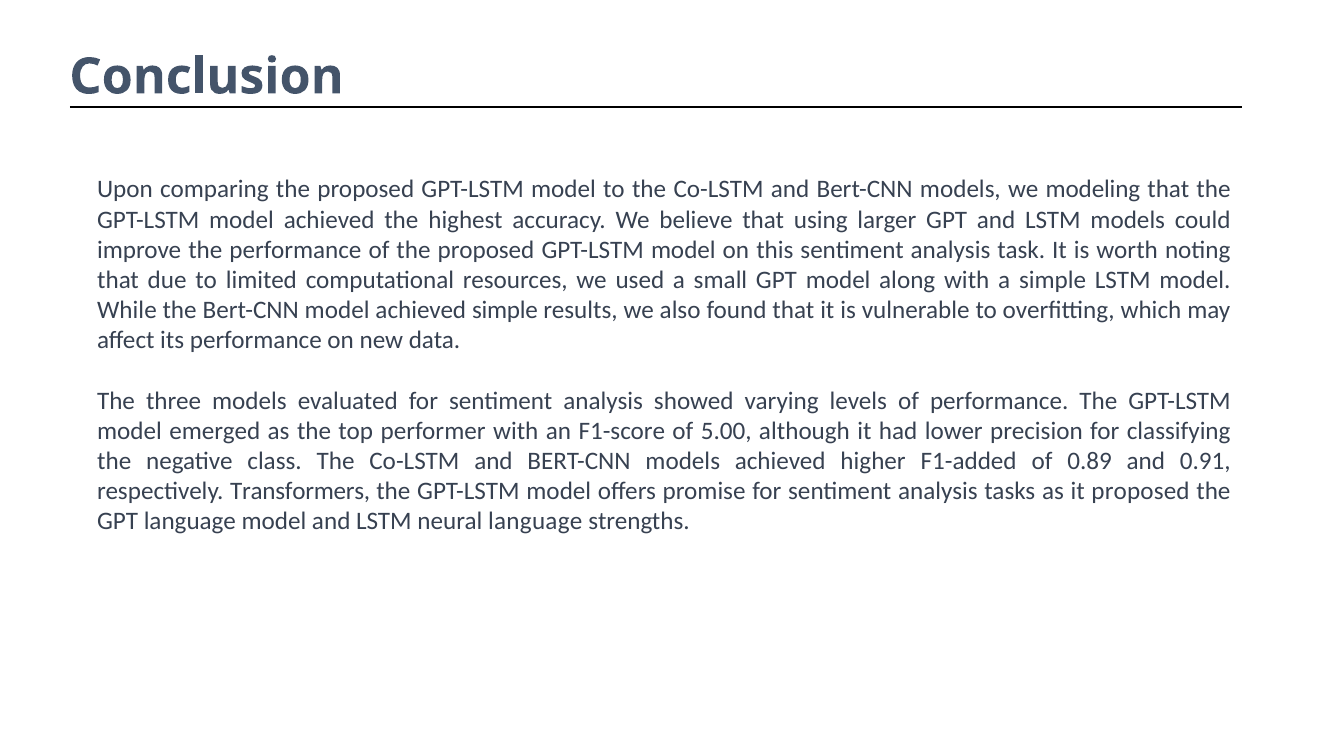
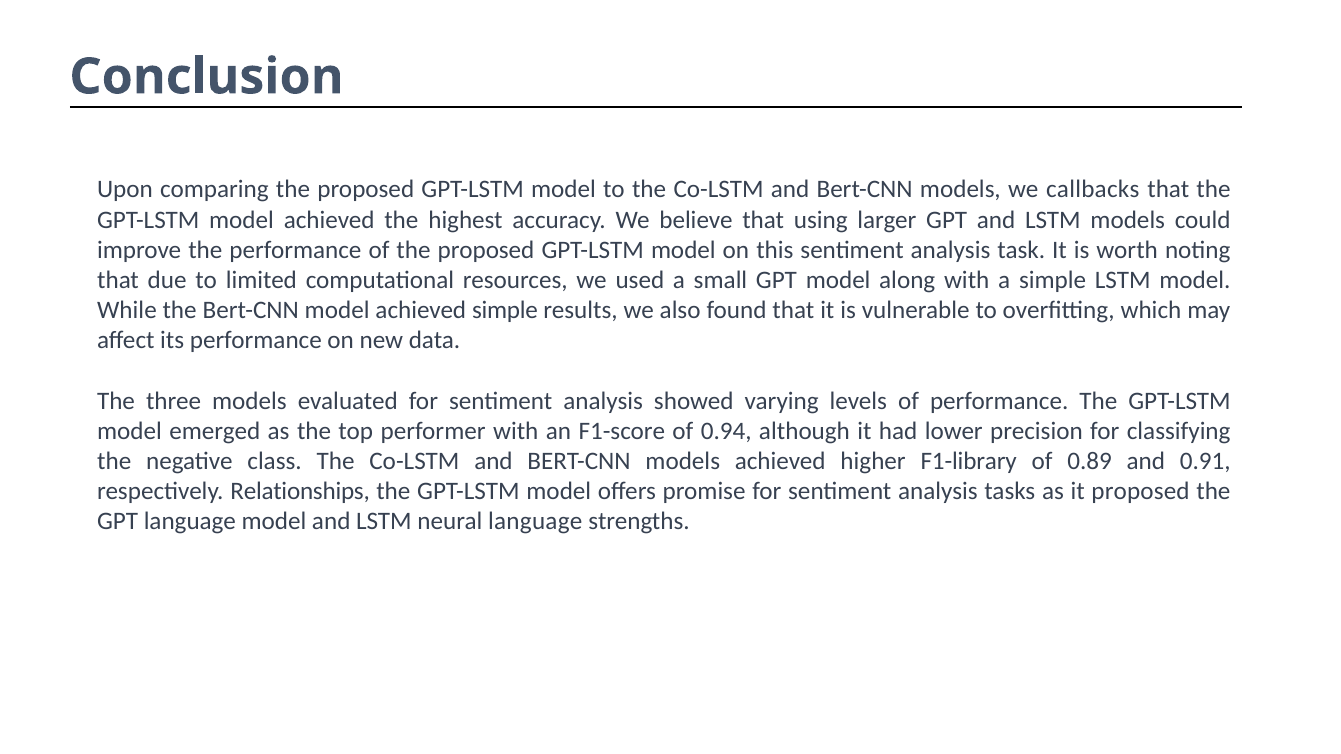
modeling: modeling -> callbacks (1093, 190)
5.00: 5.00 -> 0.94 (726, 431)
F1-added: F1-added -> F1-library (969, 461)
Transformers: Transformers -> Relationships (300, 491)
